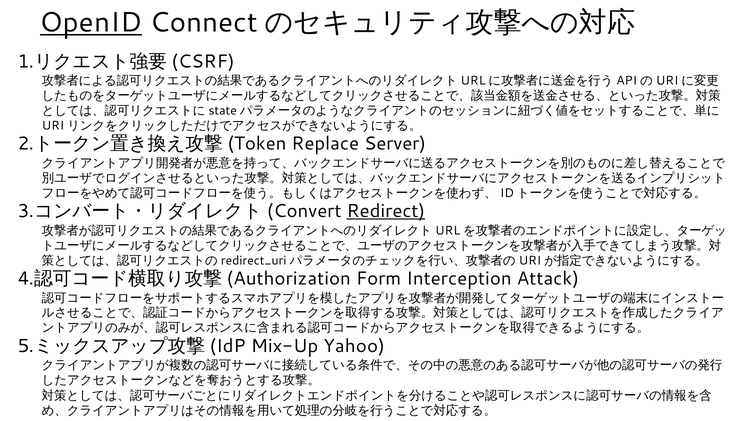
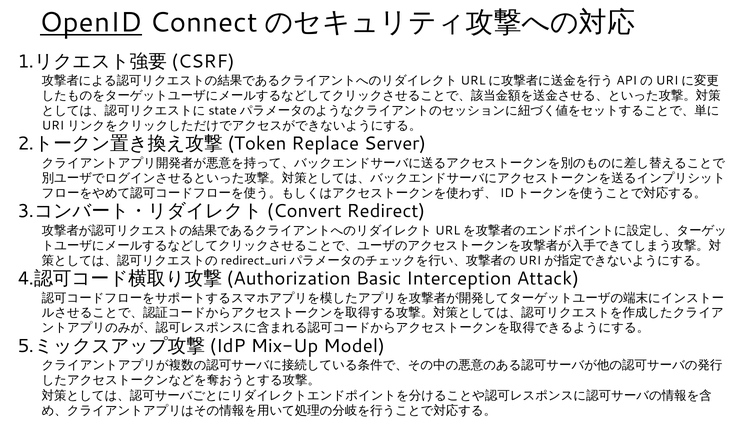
Redirect underline: present -> none (386, 211)
Form: Form -> Basic (379, 278)
Yahoo: Yahoo -> Model (354, 346)
